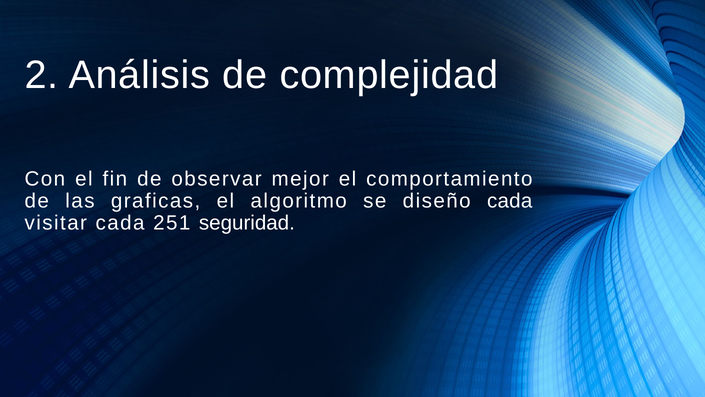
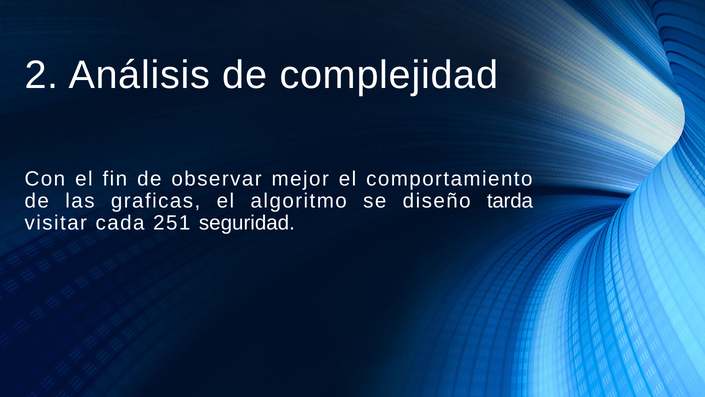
diseño cada: cada -> tarda (510, 201)
